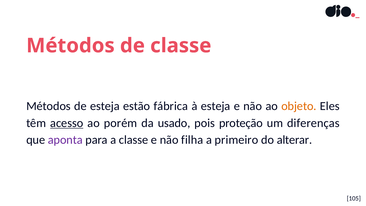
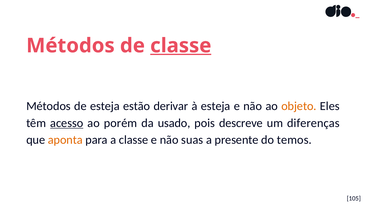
classe underline: none -> present (181, 46)
fábrica: fábrica -> derivar (171, 106)
proteção: proteção -> descreve (241, 123)
aponta colour: purple -> orange (65, 140)
filha: filha -> suas (192, 140)
primeiro: primeiro -> presente (237, 140)
alterar: alterar -> temos (294, 140)
